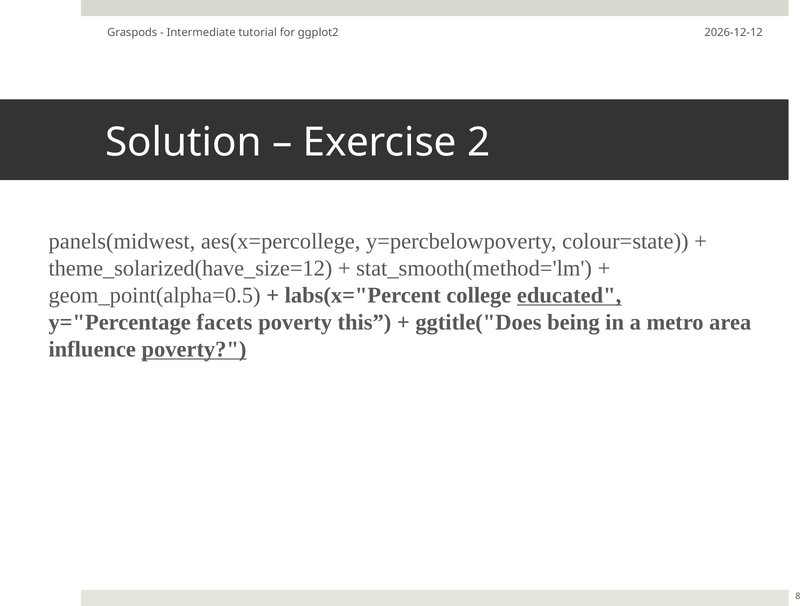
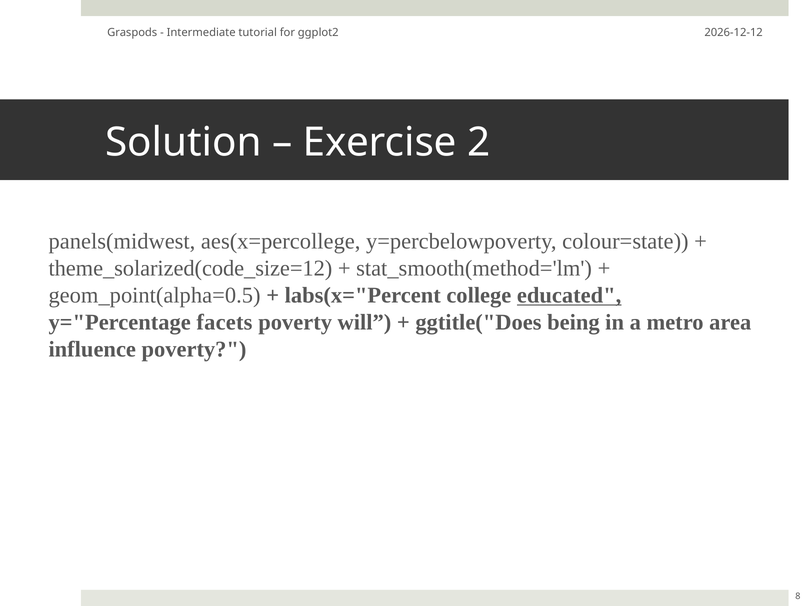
theme_solarized(have_size=12: theme_solarized(have_size=12 -> theme_solarized(code_size=12 (190, 269)
this: this -> will (364, 323)
poverty underline: present -> none (194, 350)
